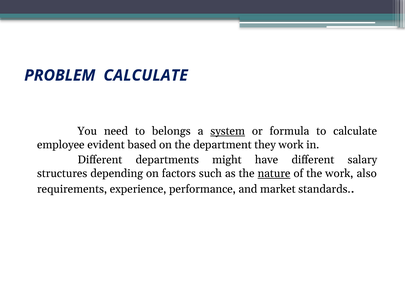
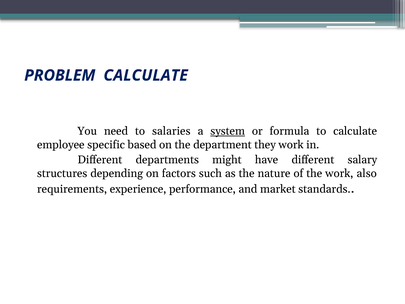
belongs: belongs -> salaries (171, 131)
evident: evident -> specific (106, 145)
nature underline: present -> none (274, 173)
